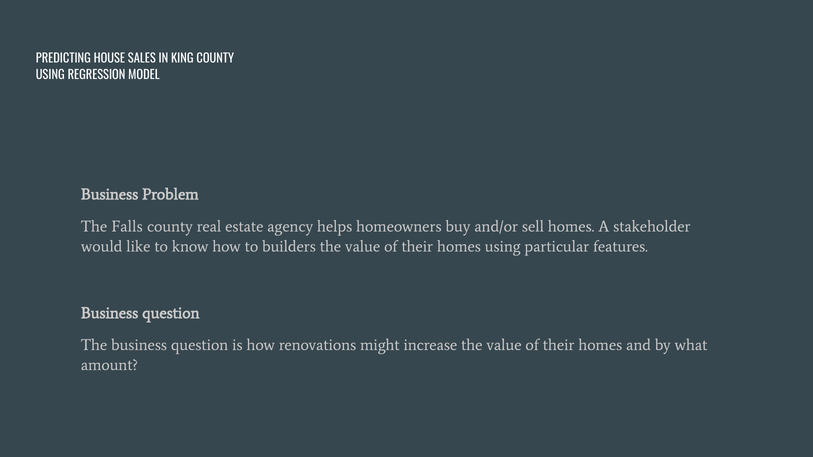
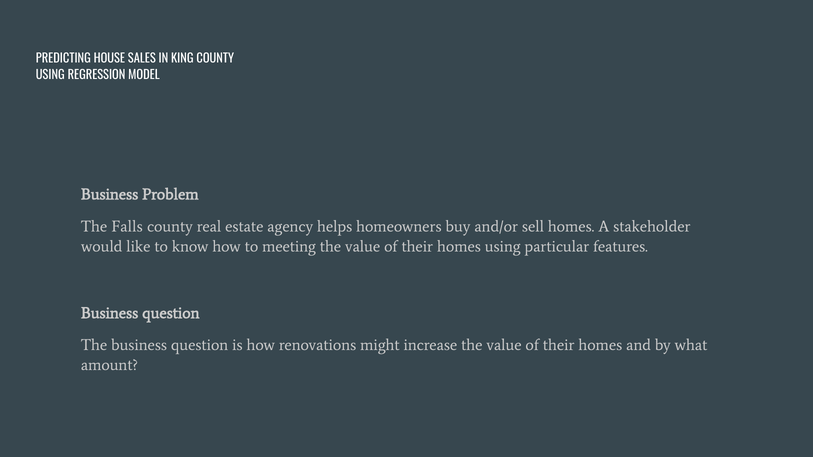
builders: builders -> meeting (289, 247)
